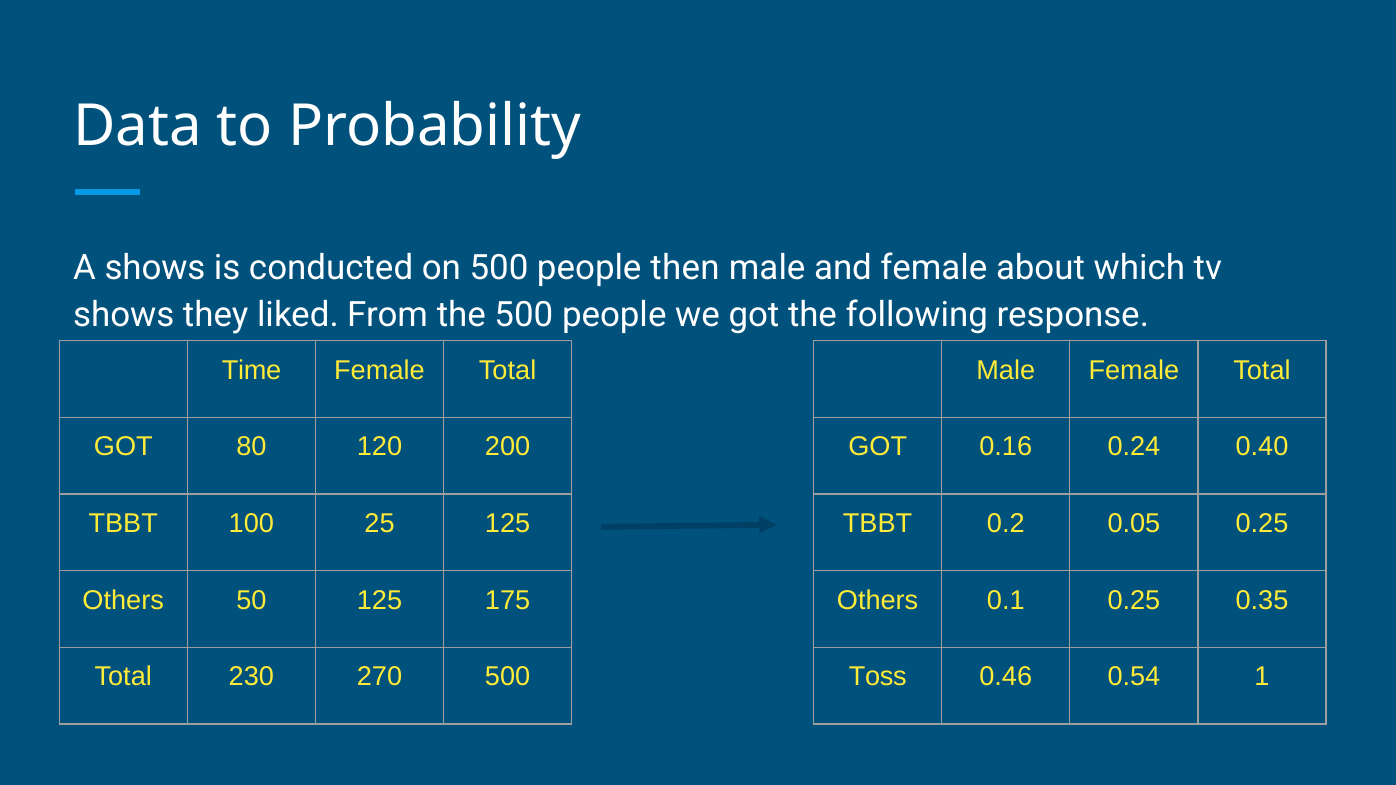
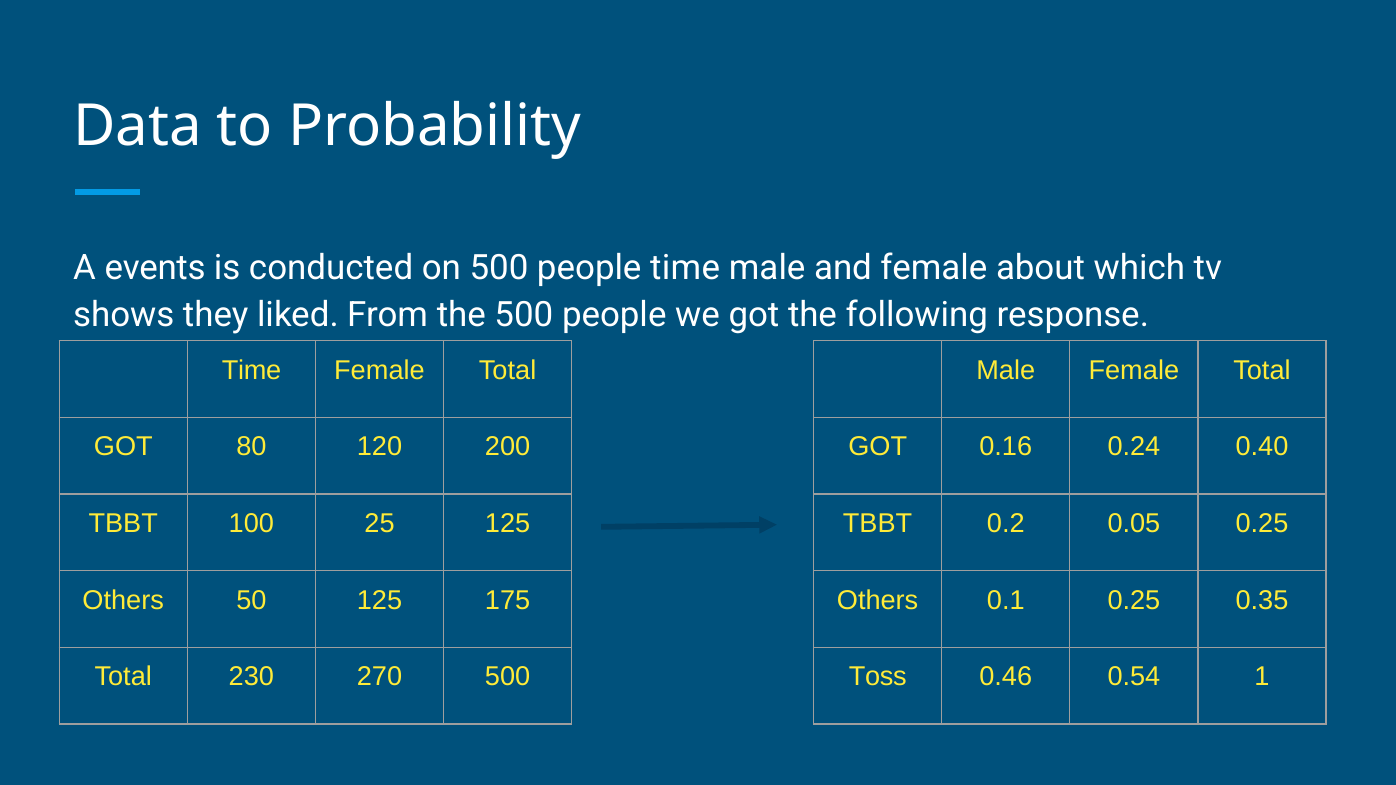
A shows: shows -> events (155, 268)
people then: then -> time (685, 268)
